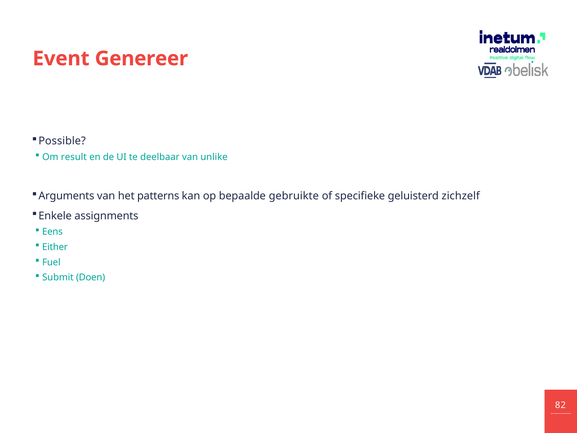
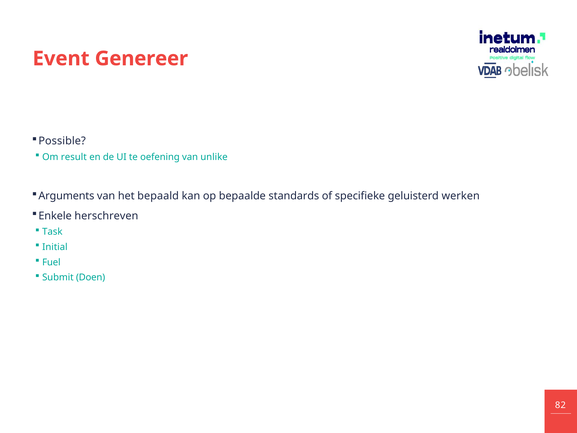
deelbaar: deelbaar -> oefening (160, 157)
patterns: patterns -> bepaald (158, 196)
gebruikte: gebruikte -> standards (294, 196)
zichzelf: zichzelf -> werken (461, 196)
assignments: assignments -> herschreven (106, 216)
Eens: Eens -> Task (52, 232)
Either: Either -> Initial (55, 247)
